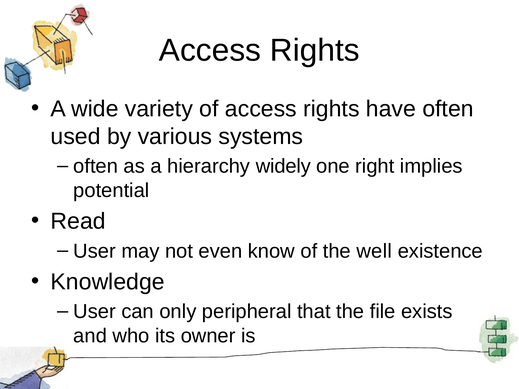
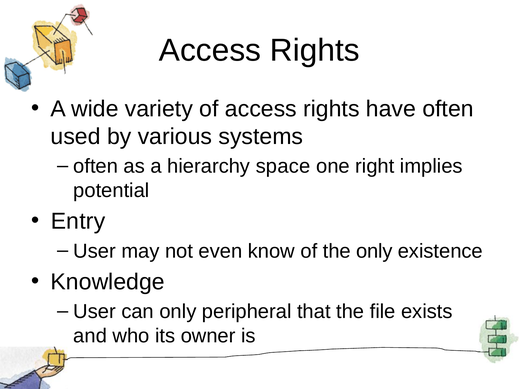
widely: widely -> space (283, 166)
Read: Read -> Entry (78, 221)
the well: well -> only (374, 251)
